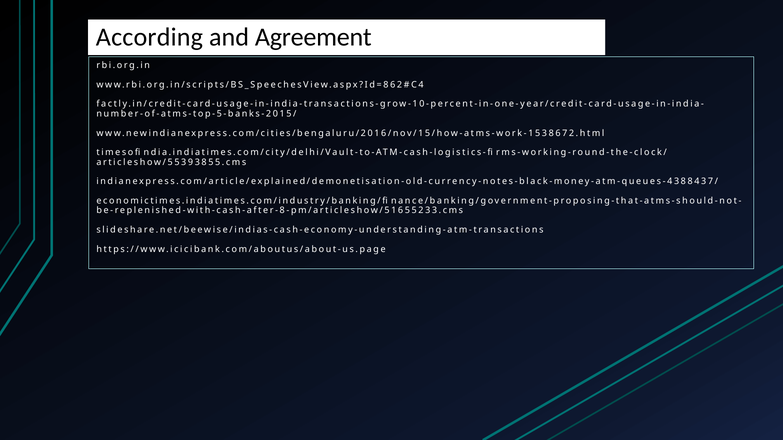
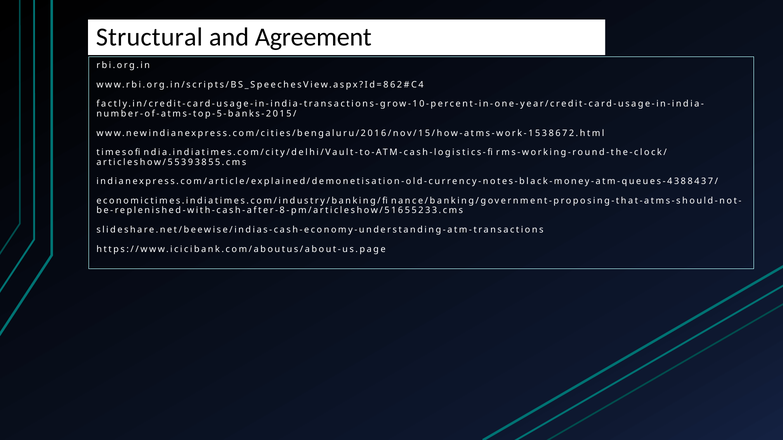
According: According -> Structural (149, 37)
